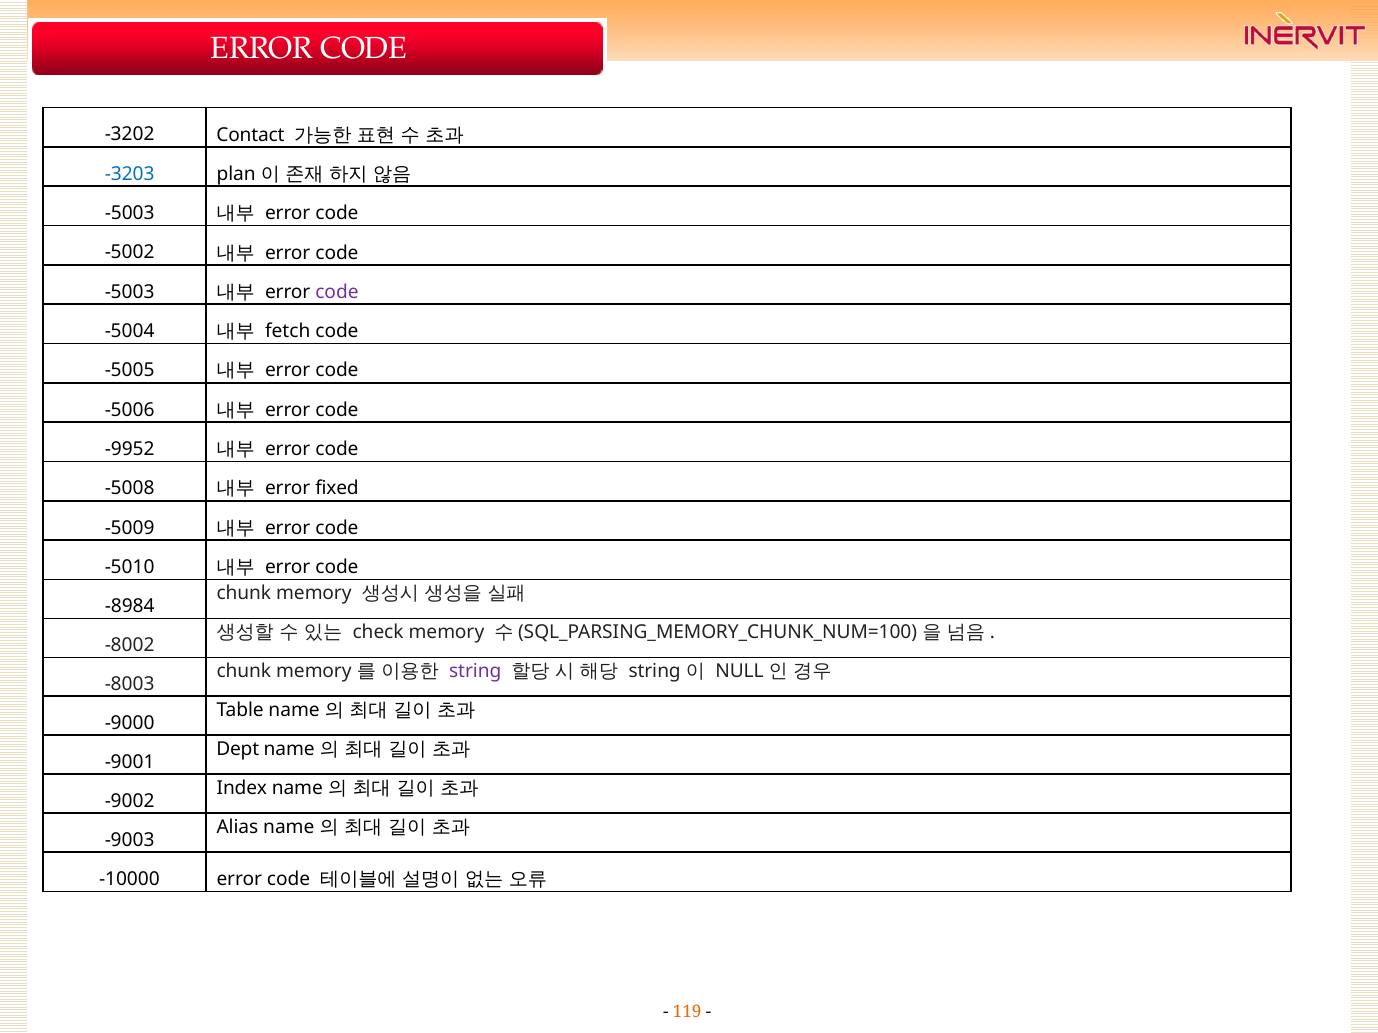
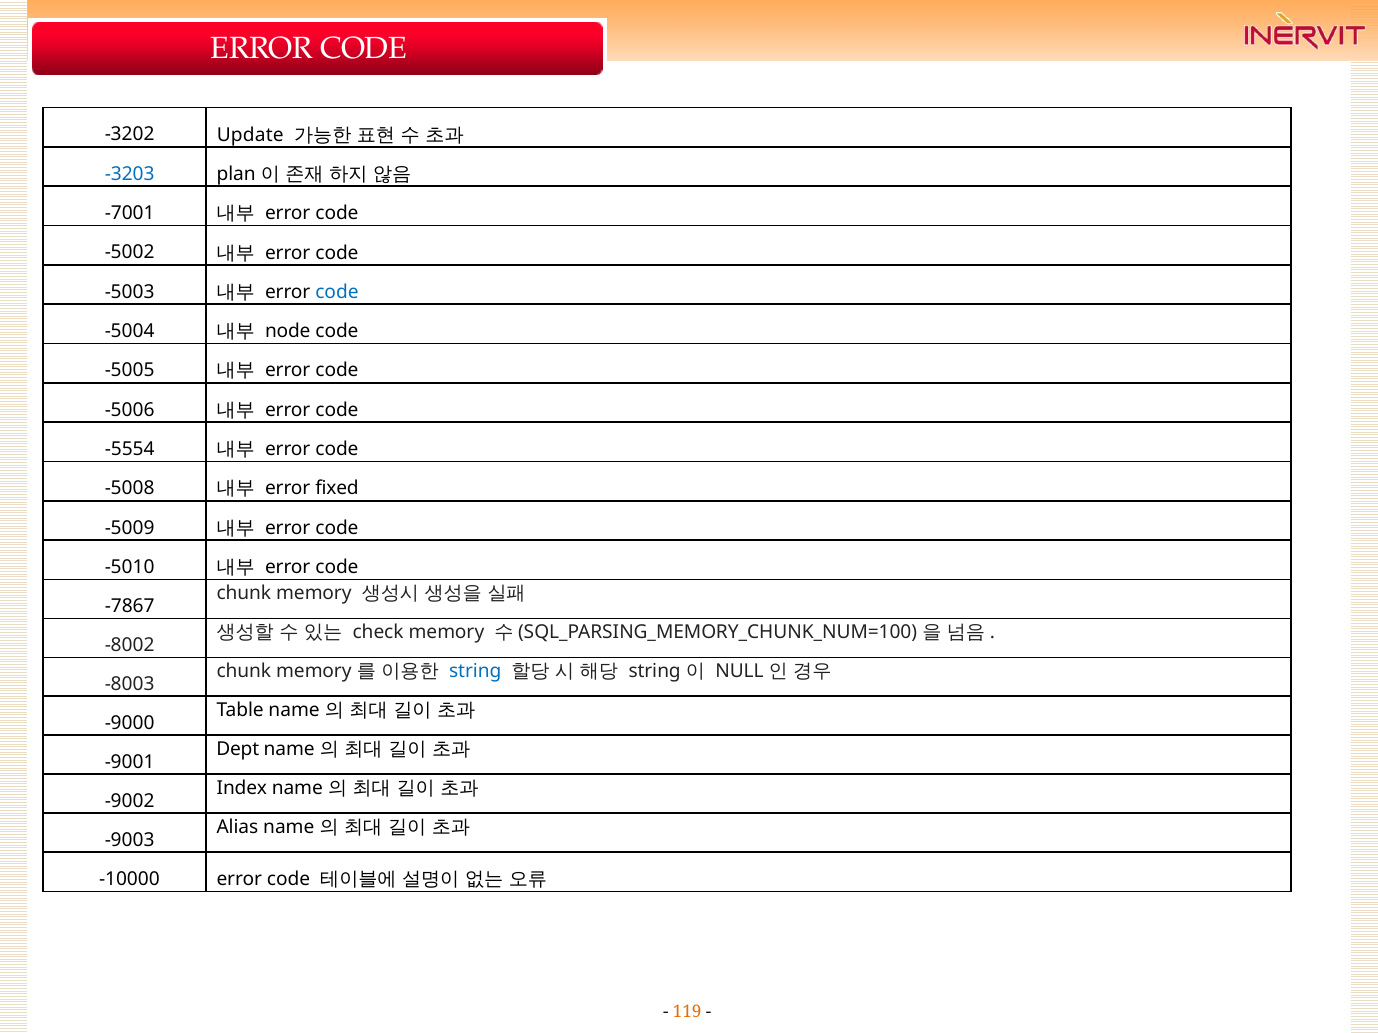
Contact: Contact -> Update (250, 135)
-5003: -5003 -> -7001 (130, 213)
code colour: purple -> blue (337, 292)
fetch: fetch -> node (288, 332)
-9952: -9952 -> -5554 (130, 449)
-8984: -8984 -> -7867 (130, 607)
string colour: purple -> blue (475, 672)
